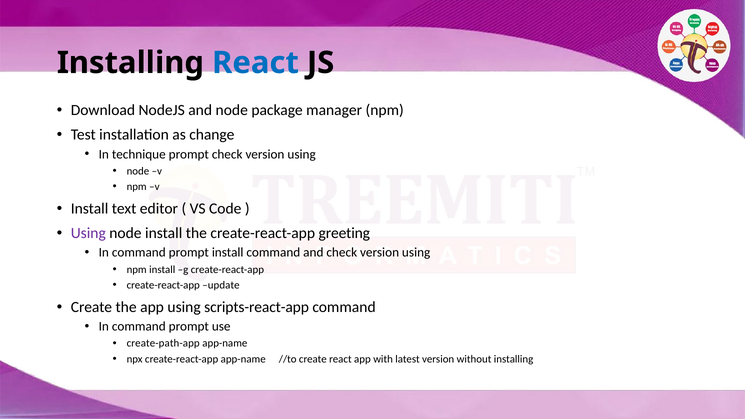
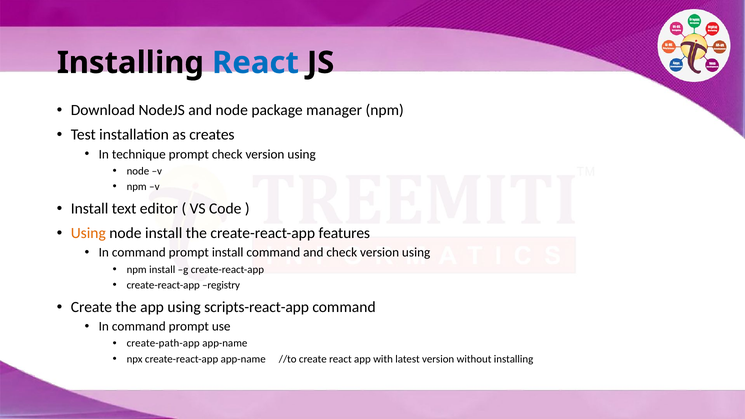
change: change -> creates (212, 135)
Using colour: purple -> orange (88, 233)
greeting: greeting -> features (344, 233)
update: update -> registry (221, 285)
